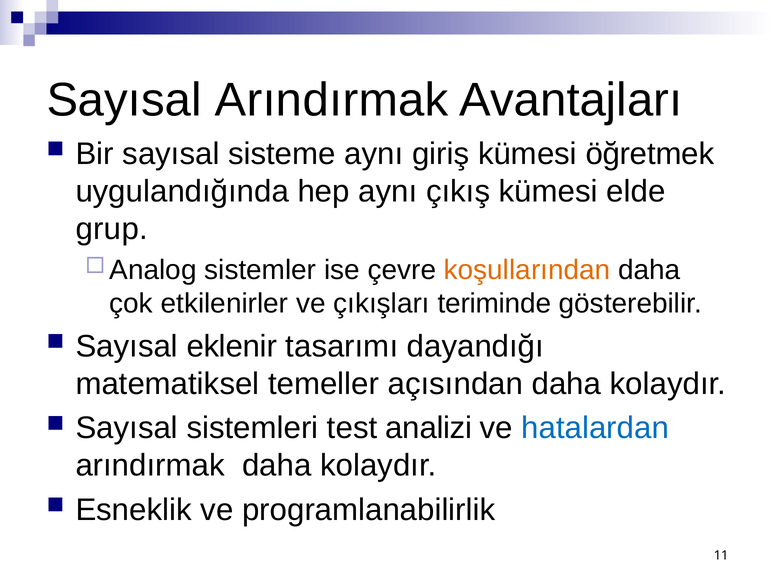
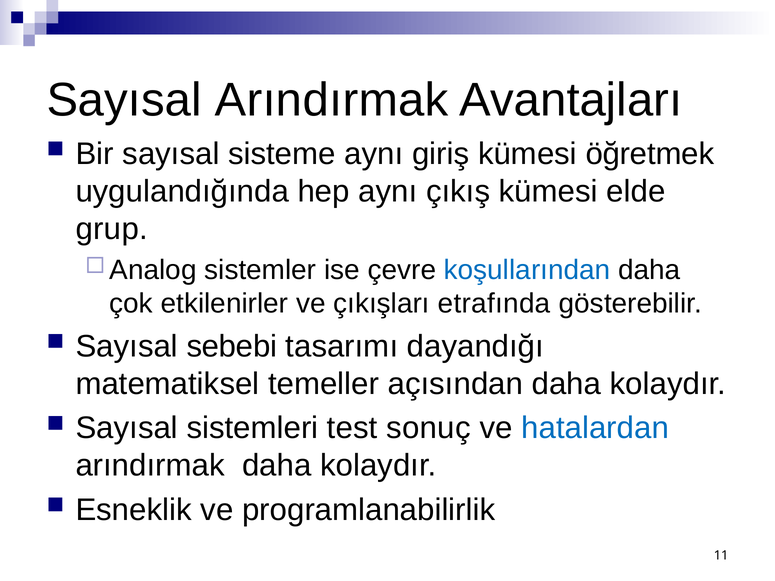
koşullarından colour: orange -> blue (527, 270)
teriminde: teriminde -> etrafında (494, 304)
eklenir: eklenir -> sebebi (232, 346)
analizi: analizi -> sonuç (428, 428)
